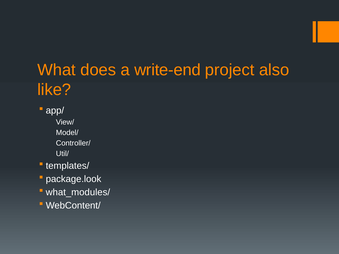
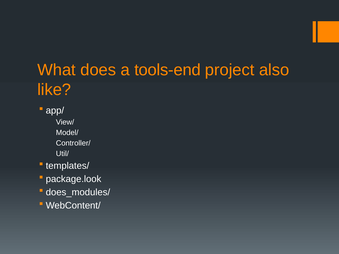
write-end: write-end -> tools-end (167, 70)
what_modules/: what_modules/ -> does_modules/ (78, 192)
